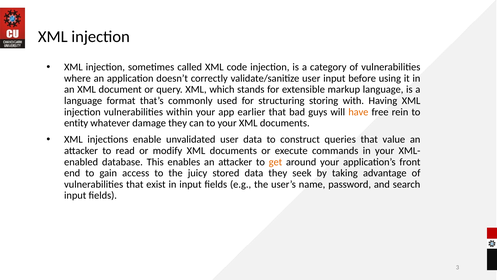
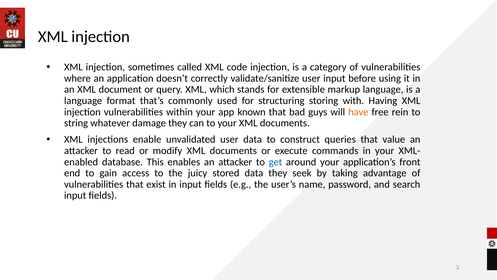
earlier: earlier -> known (252, 112)
entity: entity -> string (76, 123)
get colour: orange -> blue (275, 162)
